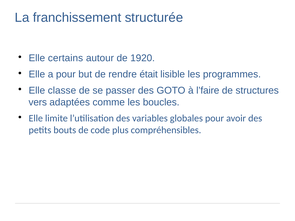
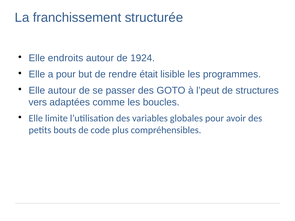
certains: certains -> endroits (66, 58)
1920: 1920 -> 1924 (143, 58)
Elle classe: classe -> autour (62, 91)
l’faire: l’faire -> l’peut (208, 91)
